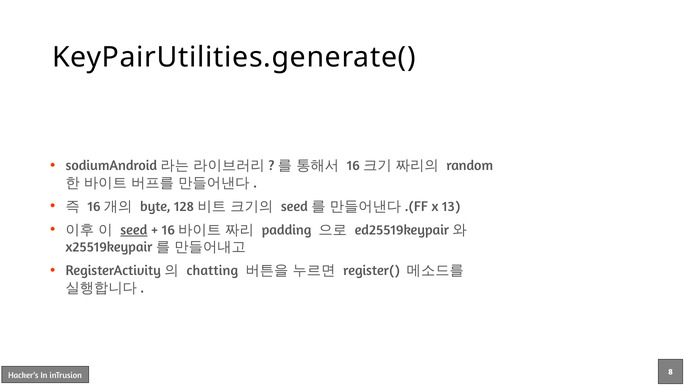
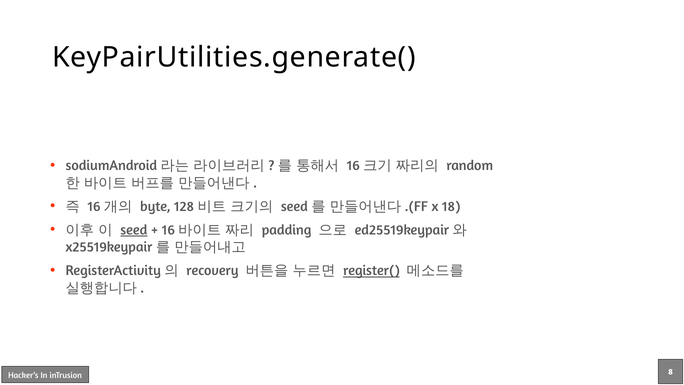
13: 13 -> 18 (451, 206)
chatting: chatting -> recovery (212, 271)
register( underline: none -> present (371, 271)
